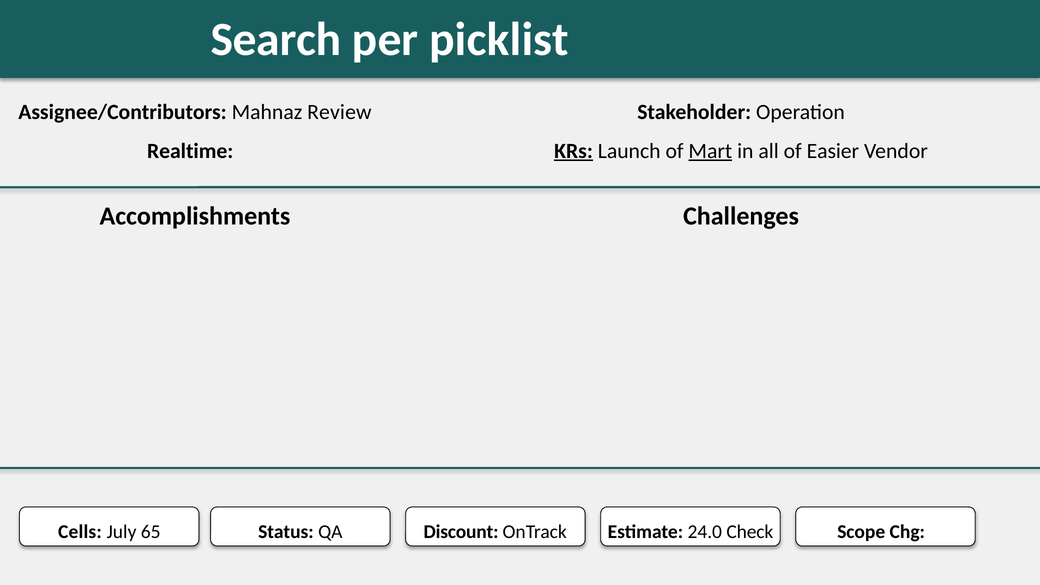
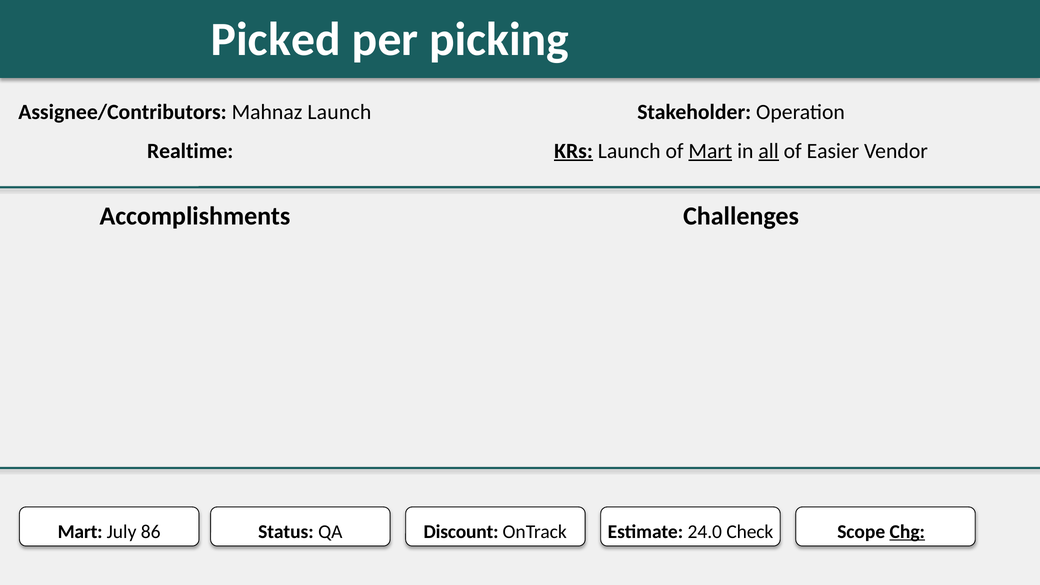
Search: Search -> Picked (276, 40)
picklist: picklist -> picking (499, 40)
Mahnaz Review: Review -> Launch (339, 112)
all underline: none -> present (769, 151)
Cells: Cells -> Mart (80, 532)
65: 65 -> 86 (151, 532)
Chg underline: none -> present (907, 532)
